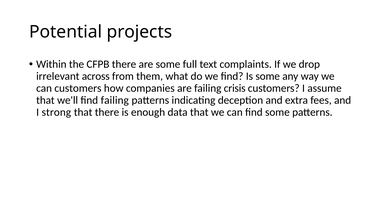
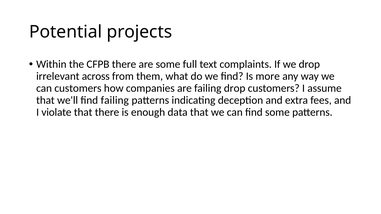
Is some: some -> more (268, 76)
failing crisis: crisis -> drop (235, 88)
strong: strong -> violate (56, 112)
